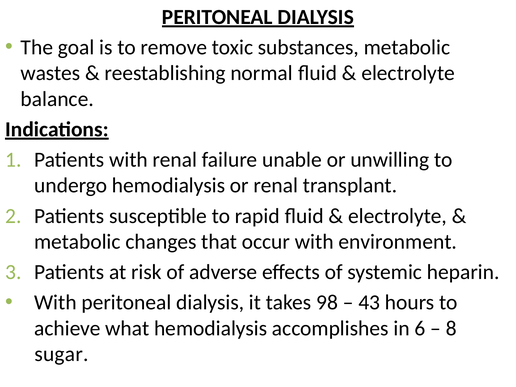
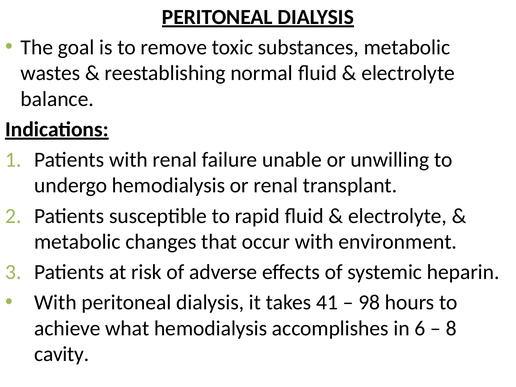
98: 98 -> 41 (327, 303)
43: 43 -> 98 (369, 303)
sugar: sugar -> cavity (62, 354)
